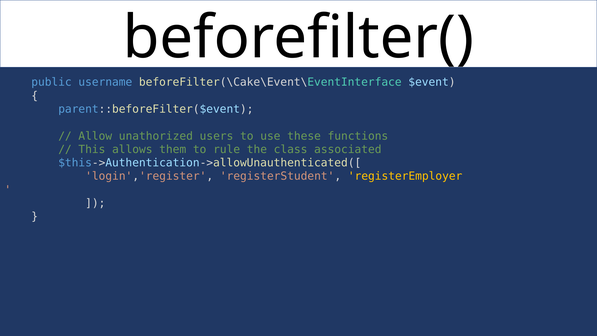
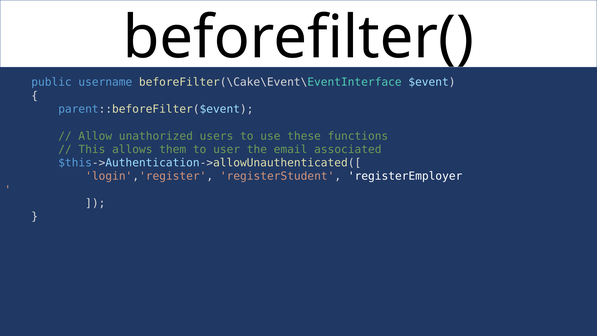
rule: rule -> user (227, 149)
class: class -> email (291, 149)
registerEmployer colour: yellow -> white (405, 176)
